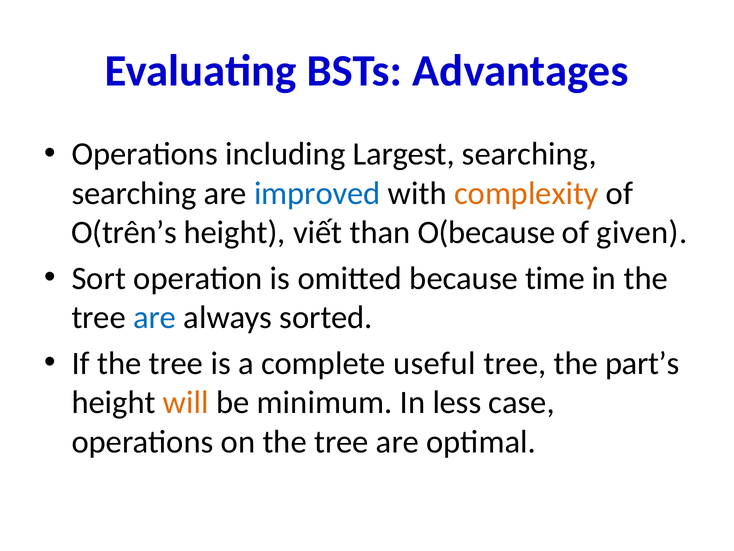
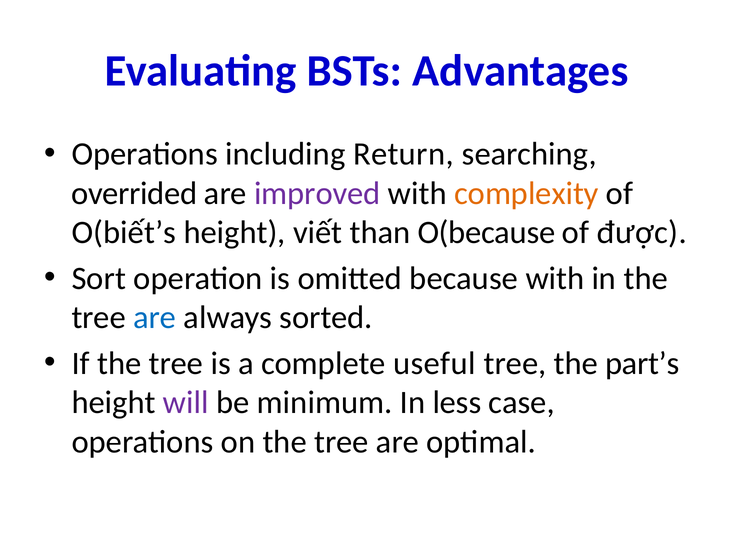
Largest: Largest -> Return (403, 154)
searching: searching -> overrided (134, 193)
improved colour: blue -> purple (317, 193)
O(trên’s: O(trên’s -> O(biết’s (124, 232)
given: given -> được (642, 232)
because time: time -> with (555, 278)
will colour: orange -> purple (186, 402)
